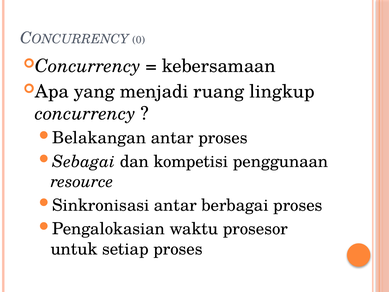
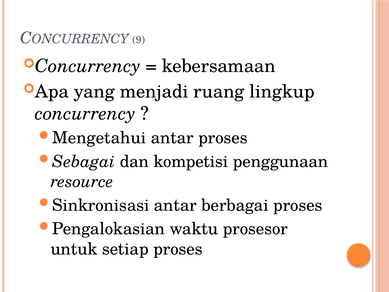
0: 0 -> 9 (139, 40)
Belakangan: Belakangan -> Mengetahui (99, 138)
